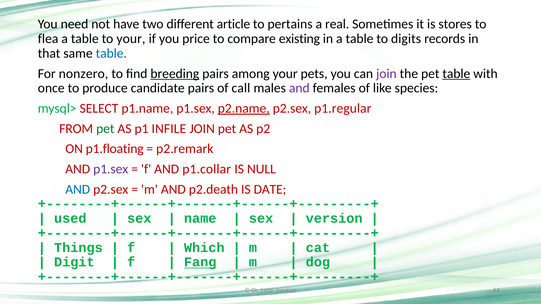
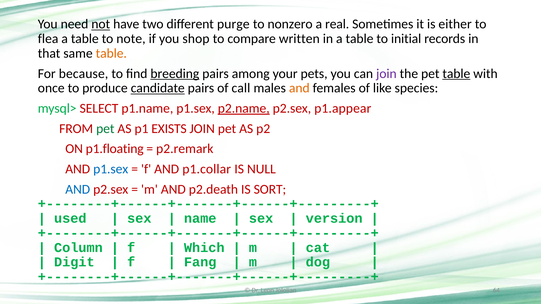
not underline: none -> present (101, 24)
article: article -> purge (233, 24)
pertains: pertains -> nonzero (290, 24)
stores: stores -> either (455, 24)
to your: your -> note (131, 39)
price: price -> shop (196, 39)
existing: existing -> written (299, 39)
digits: digits -> initial (406, 39)
table colour: blue -> orange (111, 53)
nonzero: nonzero -> because (84, 74)
candidate underline: none -> present (158, 88)
and colour: purple -> orange (299, 88)
p1.regular: p1.regular -> p1.appear (343, 109)
INFILE: INFILE -> EXISTS (169, 129)
p1.sex colour: purple -> blue (111, 169)
DATE: DATE -> SORT (270, 189)
Things: Things -> Column (78, 248)
Fang underline: present -> none (200, 262)
